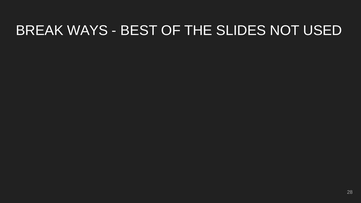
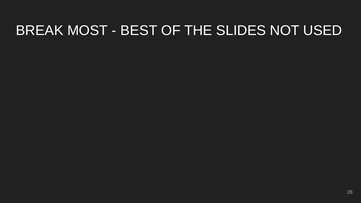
WAYS: WAYS -> MOST (88, 31)
